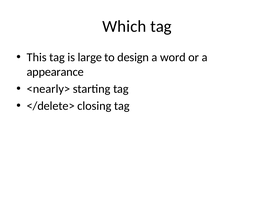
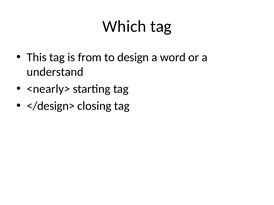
large: large -> from (90, 57)
appearance: appearance -> understand (55, 72)
</delete>: </delete> -> </design> (51, 106)
